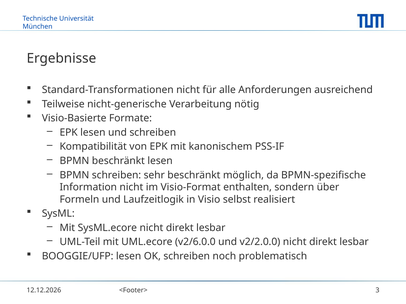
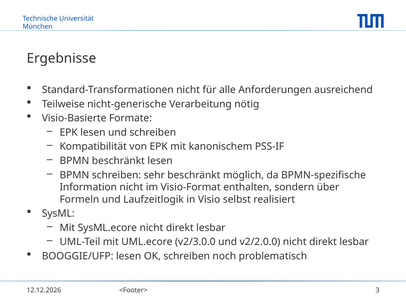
v2/6.0.0: v2/6.0.0 -> v2/3.0.0 (195, 242)
